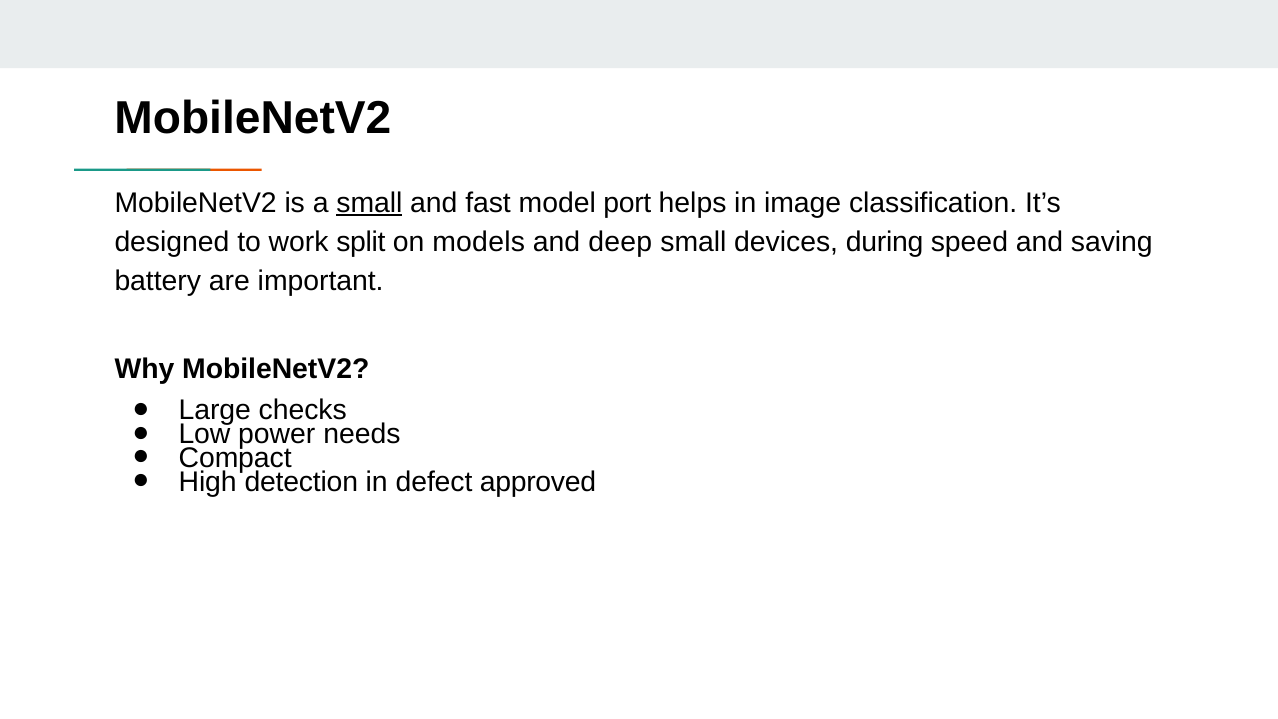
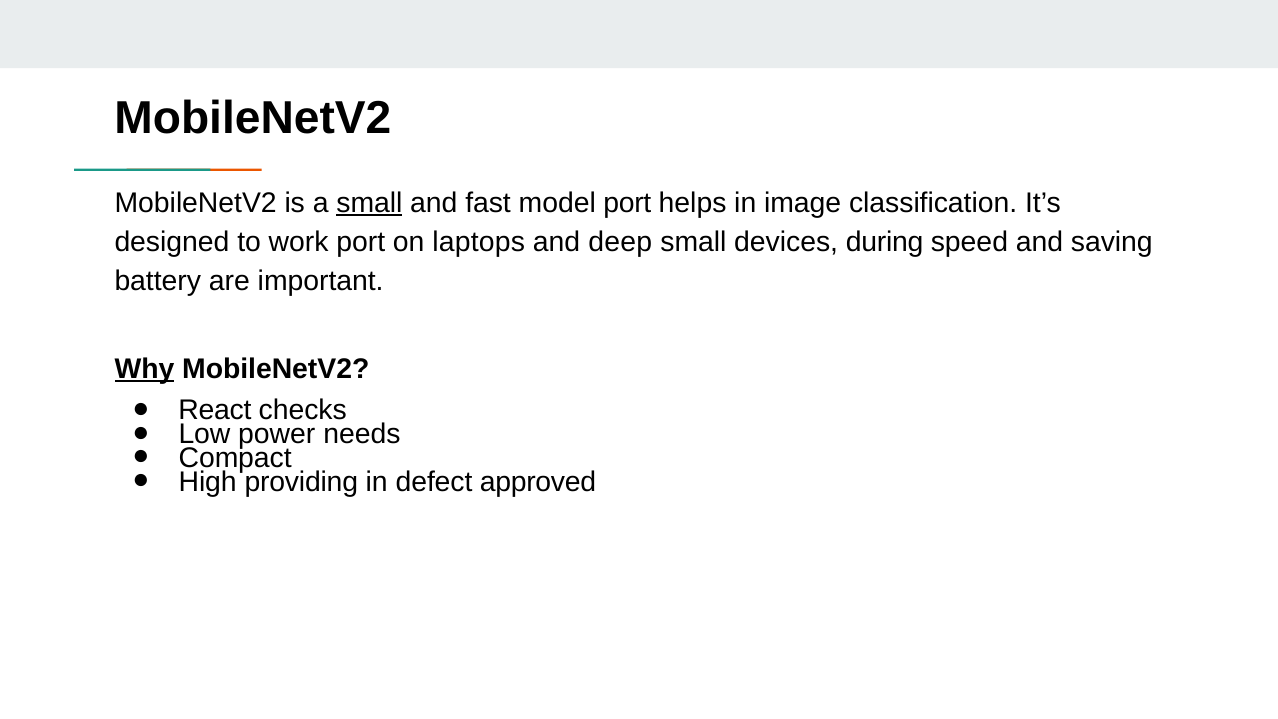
work split: split -> port (361, 242)
models: models -> laptops (479, 242)
Why underline: none -> present (145, 369)
Large: Large -> React (215, 410)
detection: detection -> providing (301, 482)
